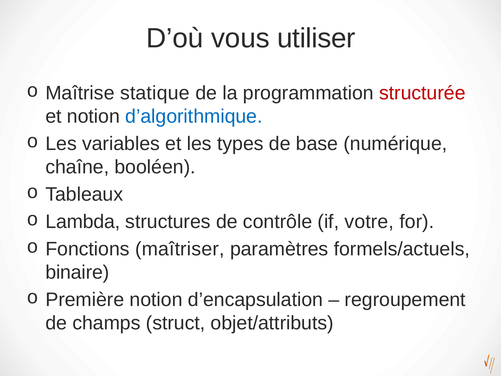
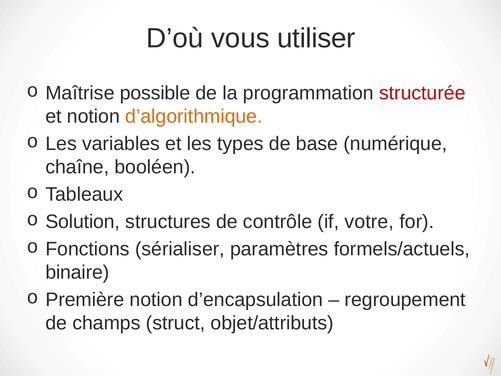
statique: statique -> possible (155, 93)
d’algorithmique colour: blue -> orange (194, 116)
Lambda: Lambda -> Solution (83, 222)
maîtriser: maîtriser -> sérialiser (180, 249)
